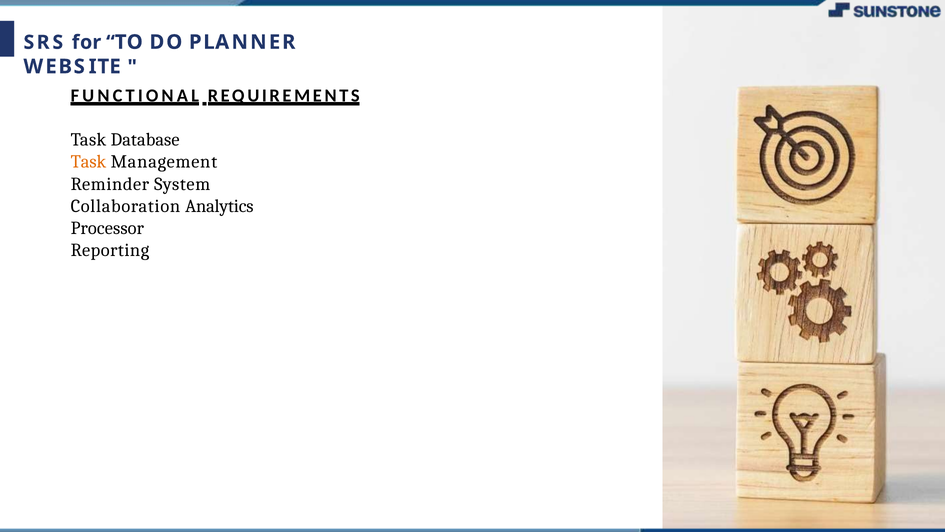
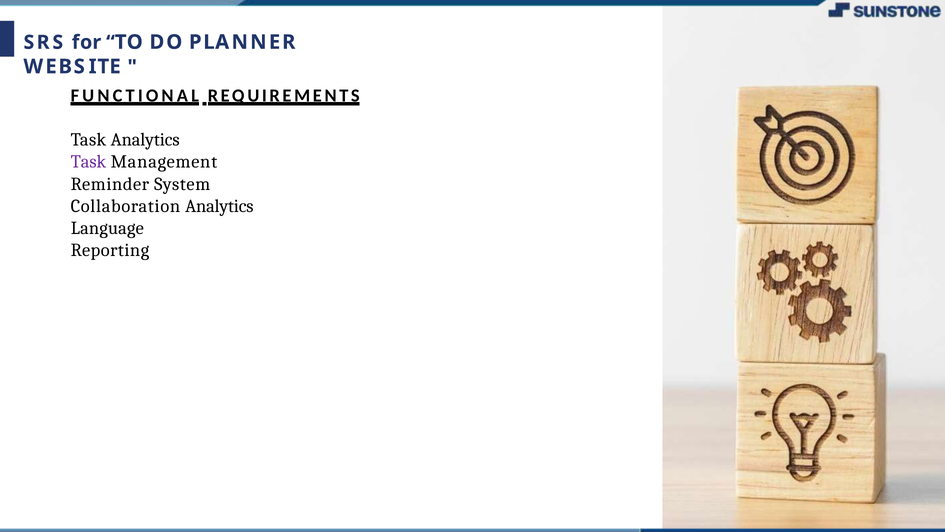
Task Database: Database -> Analytics (145, 140)
Task colour: orange -> purple (88, 162)
Processor: Processor -> Language (107, 228)
